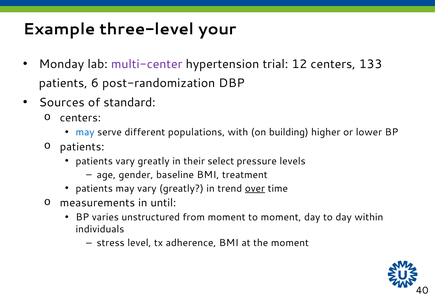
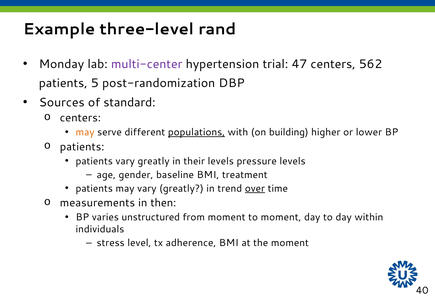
your: your -> rand (217, 29)
12: 12 -> 47 (299, 64)
133: 133 -> 562 (371, 64)
6: 6 -> 5 (95, 83)
may colour: blue -> orange (85, 132)
populations underline: none -> present (196, 132)
their select: select -> levels (221, 161)
until: until -> then (163, 203)
